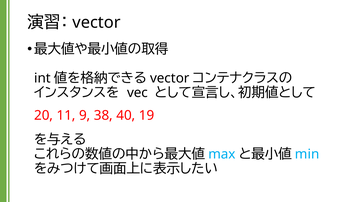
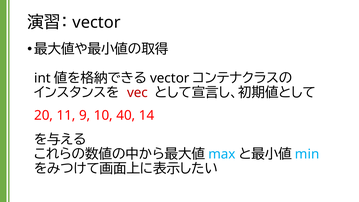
vec colour: black -> red (137, 93)
38: 38 -> 10 (103, 115)
19: 19 -> 14 (147, 115)
